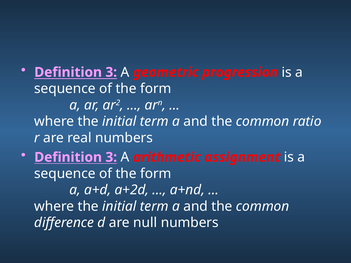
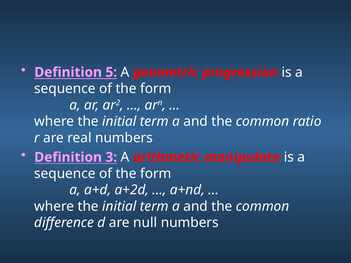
3: 3 -> 5 (111, 72)
assignment: assignment -> manipulate (242, 157)
